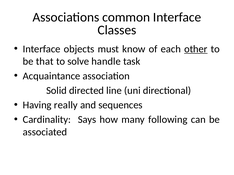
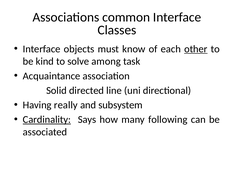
that: that -> kind (45, 62)
handle: handle -> among (106, 62)
sequences: sequences -> subsystem (121, 105)
Cardinality underline: none -> present (47, 120)
